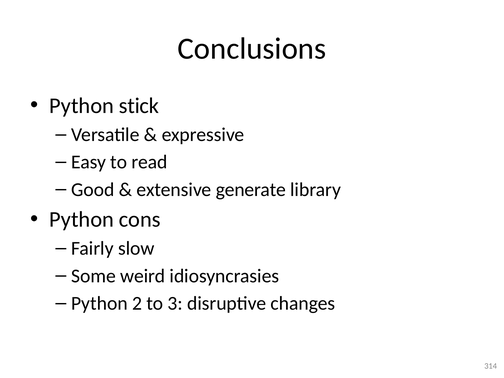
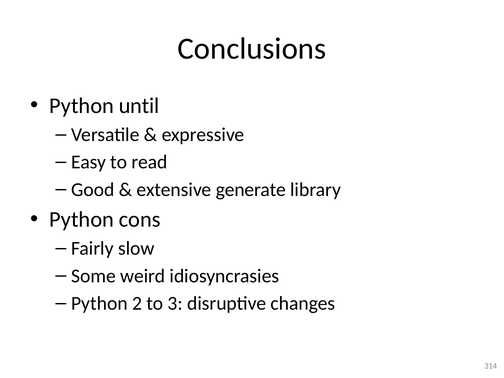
stick: stick -> until (139, 106)
